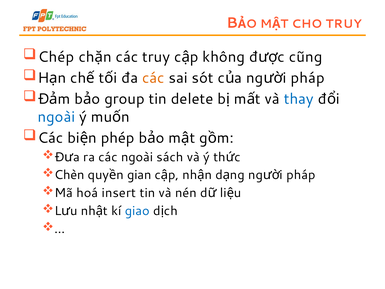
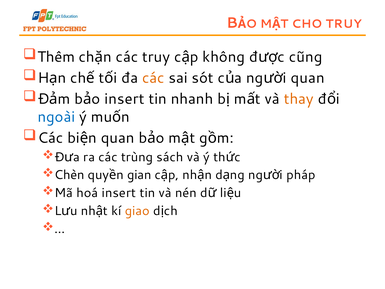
Chép: Chép -> Thêm (56, 57)
pháp: pháp -> quan (308, 78)
group: group -> insert (124, 99)
delete: delete -> nhanh (192, 99)
thay colour: blue -> orange (299, 99)
phép: phép -> quan (118, 138)
các ngoài: ngoài -> trùng (137, 157)
giao colour: blue -> orange (137, 211)
